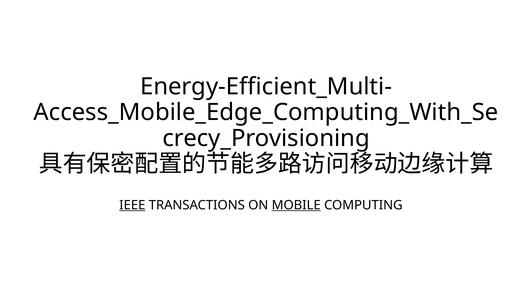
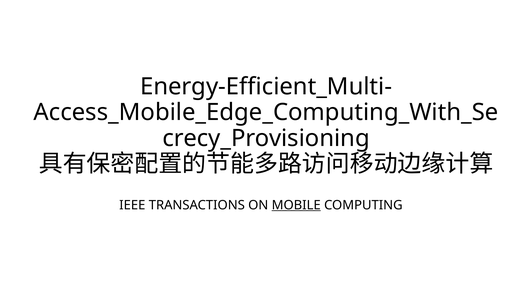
IEEE underline: present -> none (132, 205)
